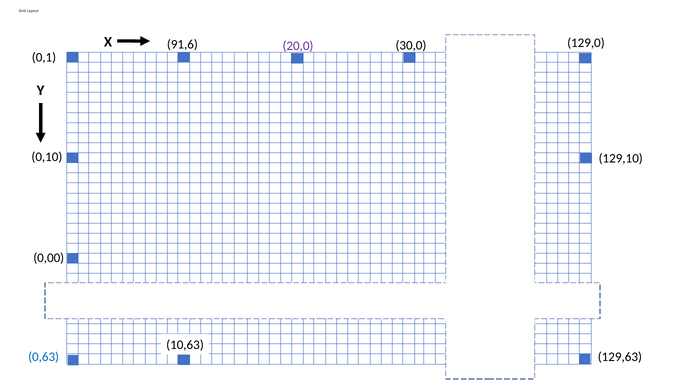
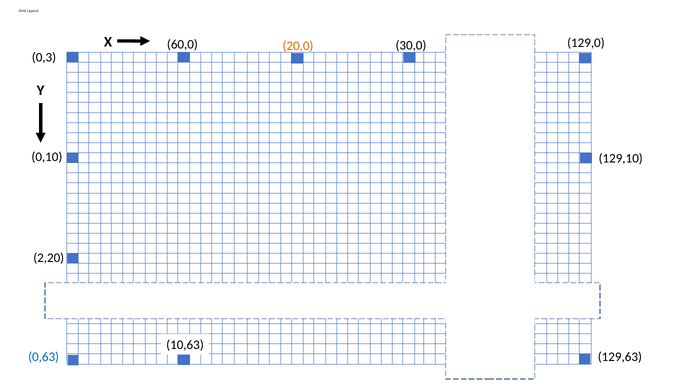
91,6: 91,6 -> 60,0 (182, 44)
20,0 colour: purple -> orange (298, 46)
0,1: 0,1 -> 0,3 (44, 57)
0,00: 0,00 -> 2,20 (49, 258)
